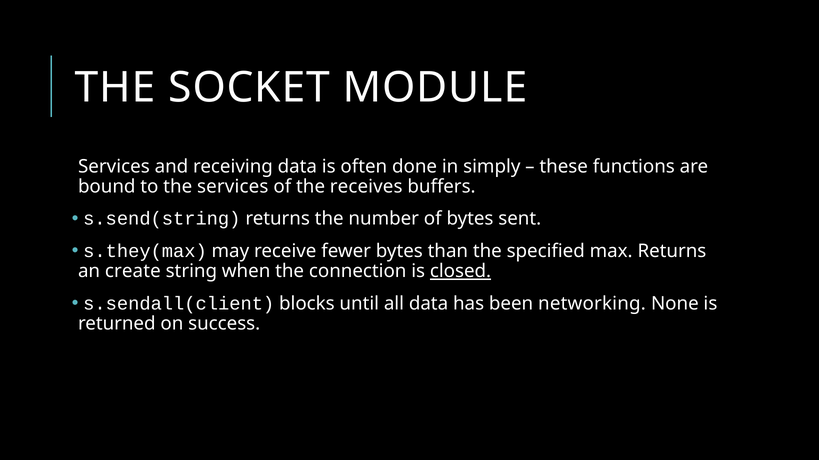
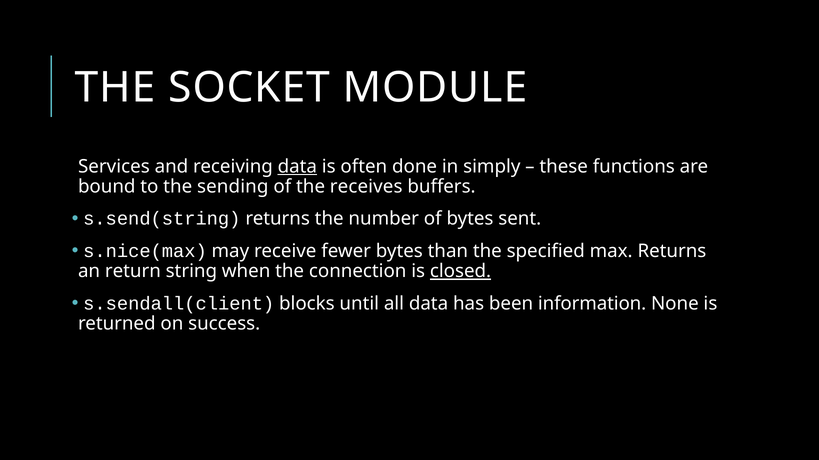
data underline: none -> present (297, 167)
the services: services -> sending (233, 187)
s.they(max: s.they(max -> s.nice(max (145, 251)
create: create -> return (133, 272)
networking: networking -> information (592, 304)
